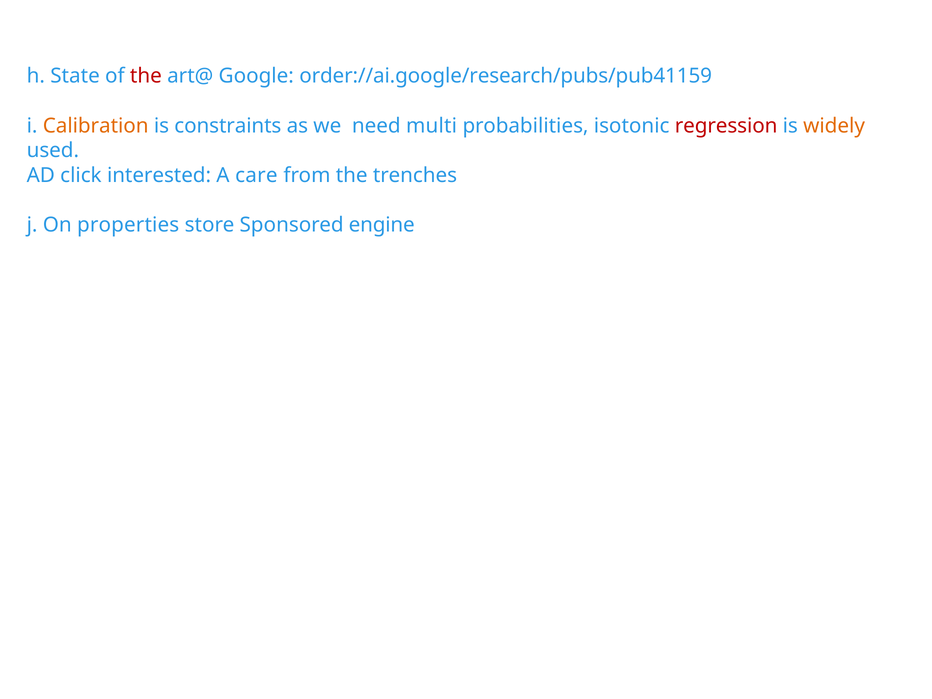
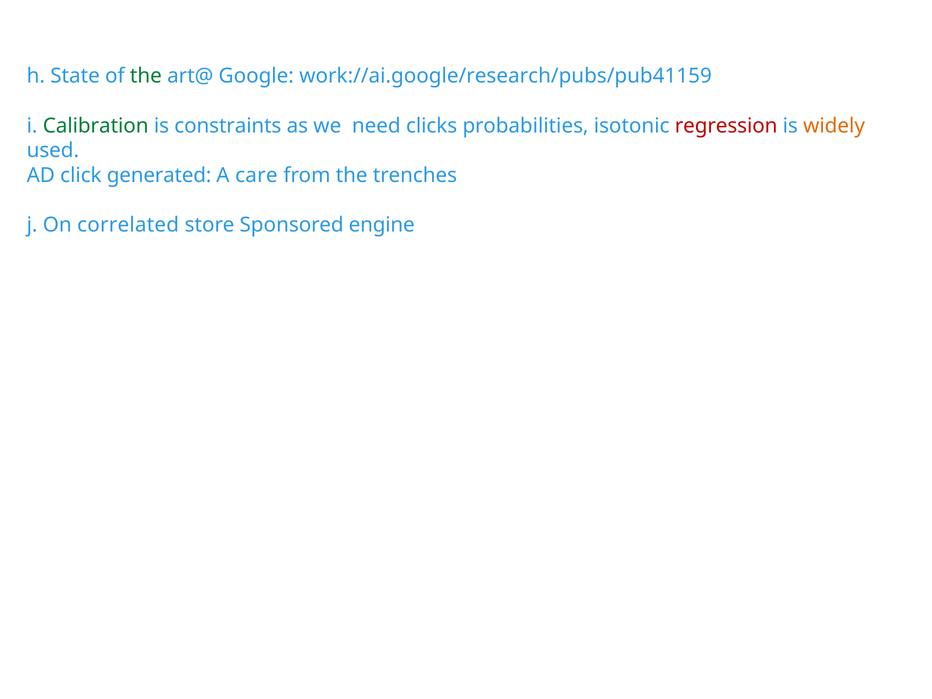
the colour: red -> green (146, 76)
order://ai.google/research/pubs/pub41159: order://ai.google/research/pubs/pub41159 -> work://ai.google/research/pubs/pub41159 (506, 76)
Calibration colour: orange -> green (96, 126)
multi: multi -> clicks (432, 126)
interested: interested -> generated (159, 175)
properties: properties -> correlated (128, 225)
